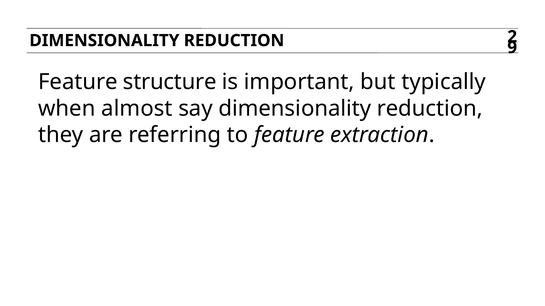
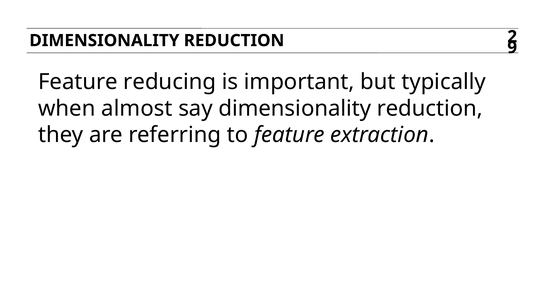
structure: structure -> reducing (170, 82)
